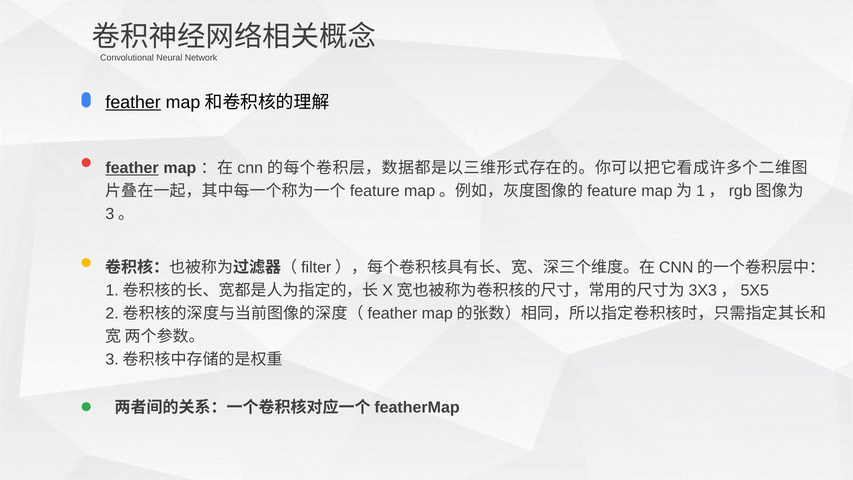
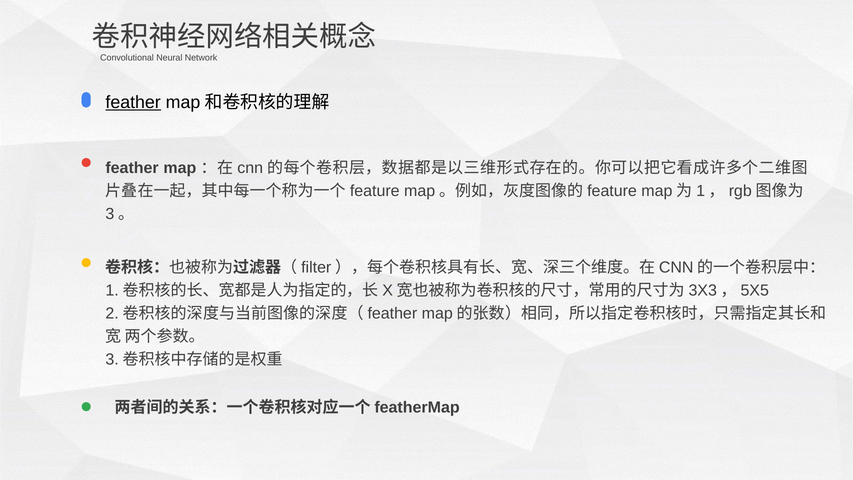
feather underline: present -> none (132, 168)
